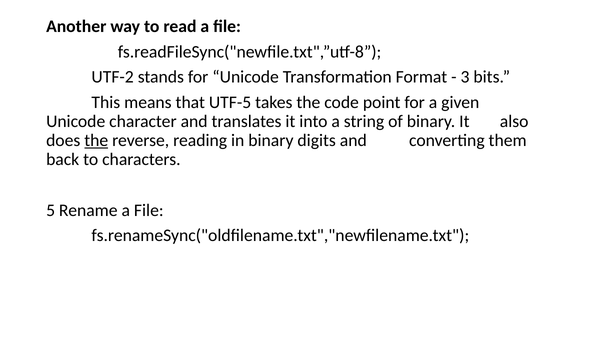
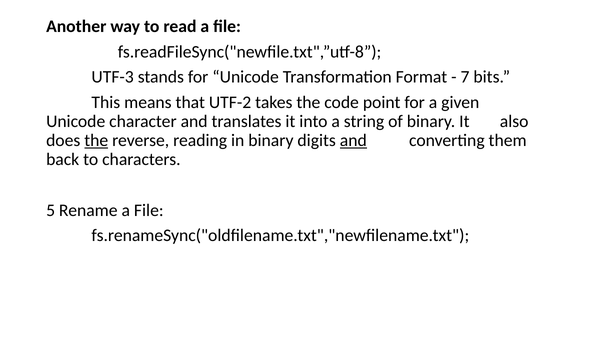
UTF-2: UTF-2 -> UTF-3 (113, 77)
3: 3 -> 7 (465, 77)
UTF-5: UTF-5 -> UTF-2 (230, 103)
and underline: none -> present (353, 141)
